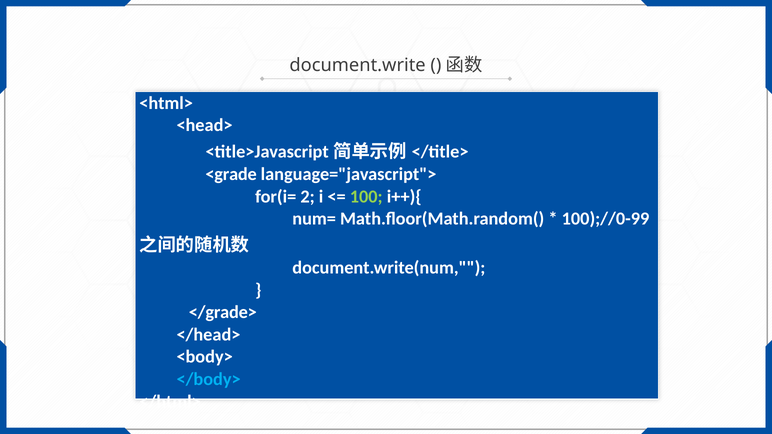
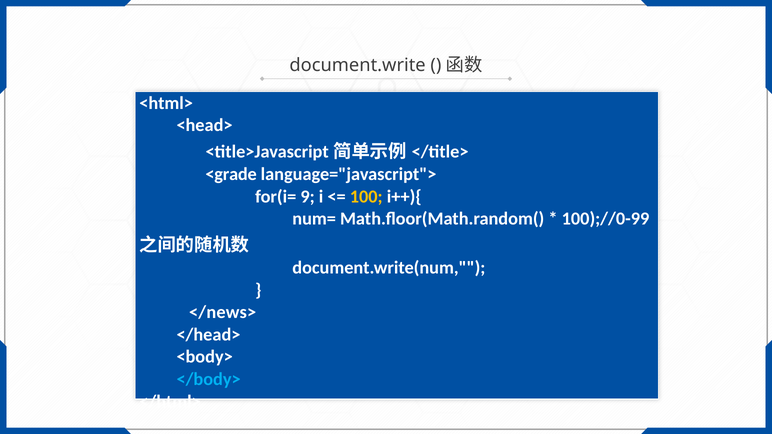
2: 2 -> 9 (308, 197)
100 colour: light green -> yellow (366, 197)
</grade>: </grade> -> </news> (223, 312)
